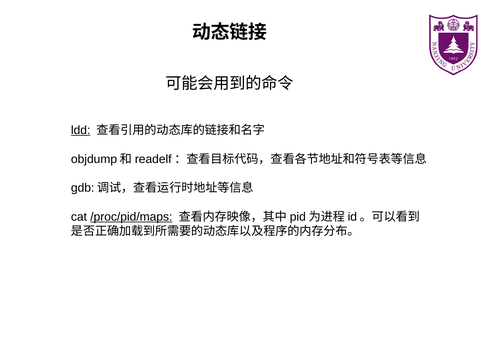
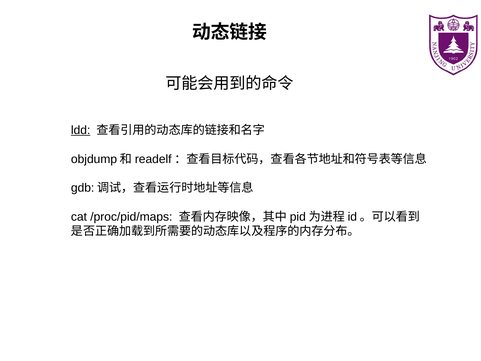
/proc/pid/maps underline: present -> none (131, 217)
